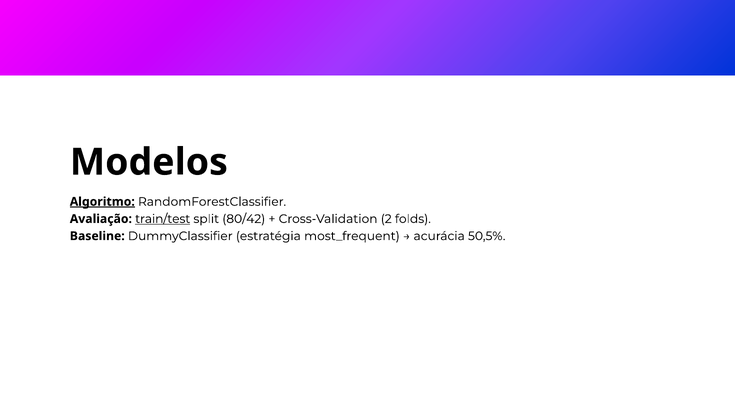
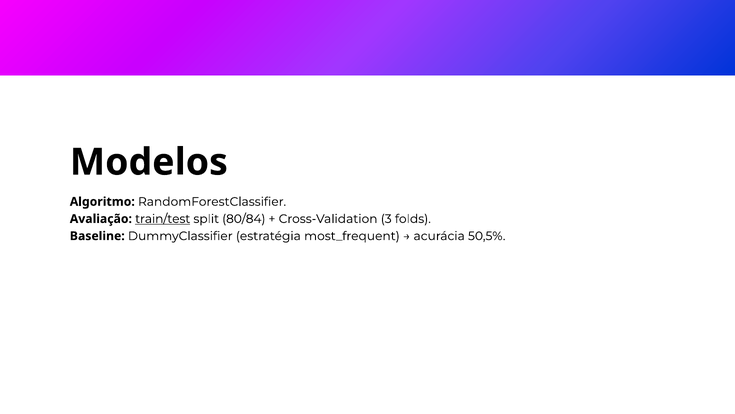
Algoritmo underline: present -> none (102, 201)
80/42: 80/42 -> 80/84 (244, 219)
2: 2 -> 3 (386, 219)
